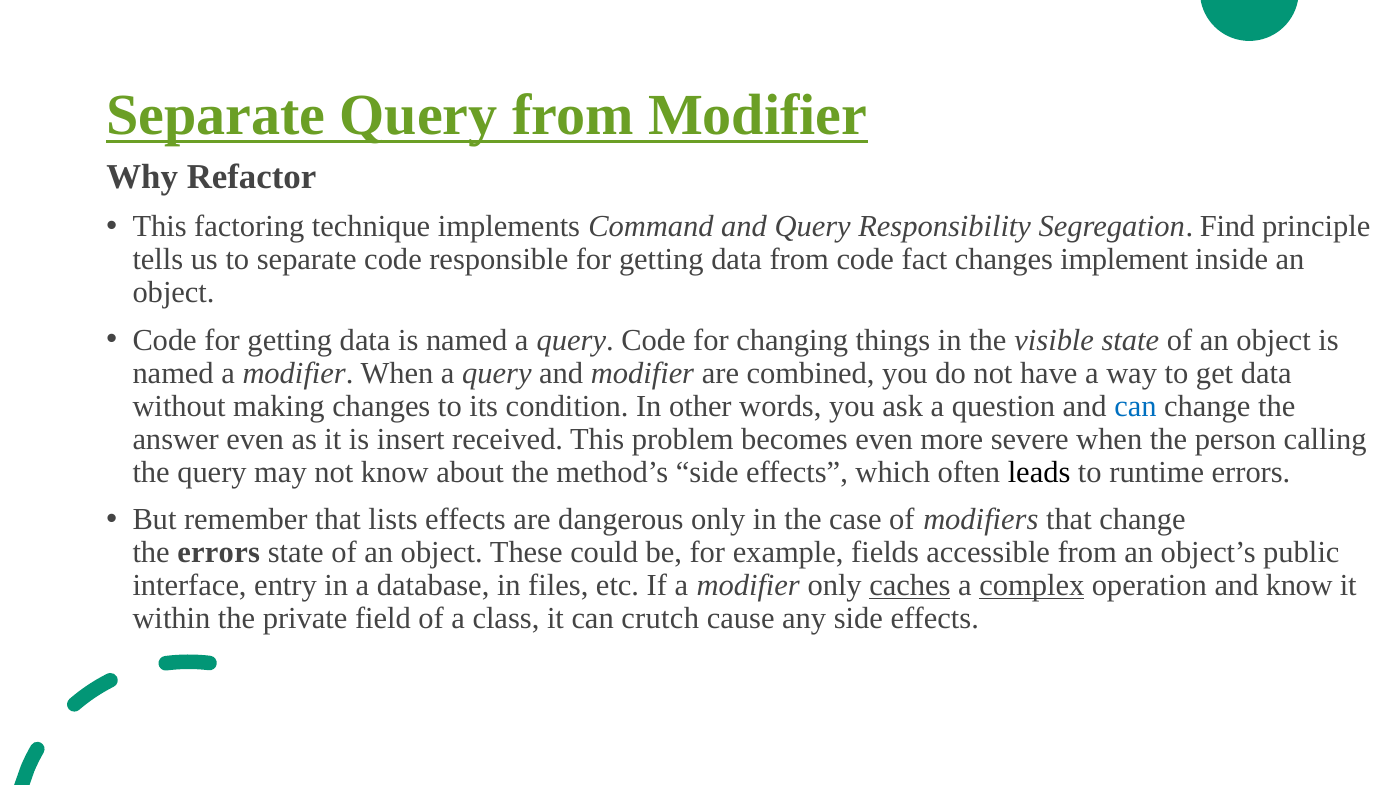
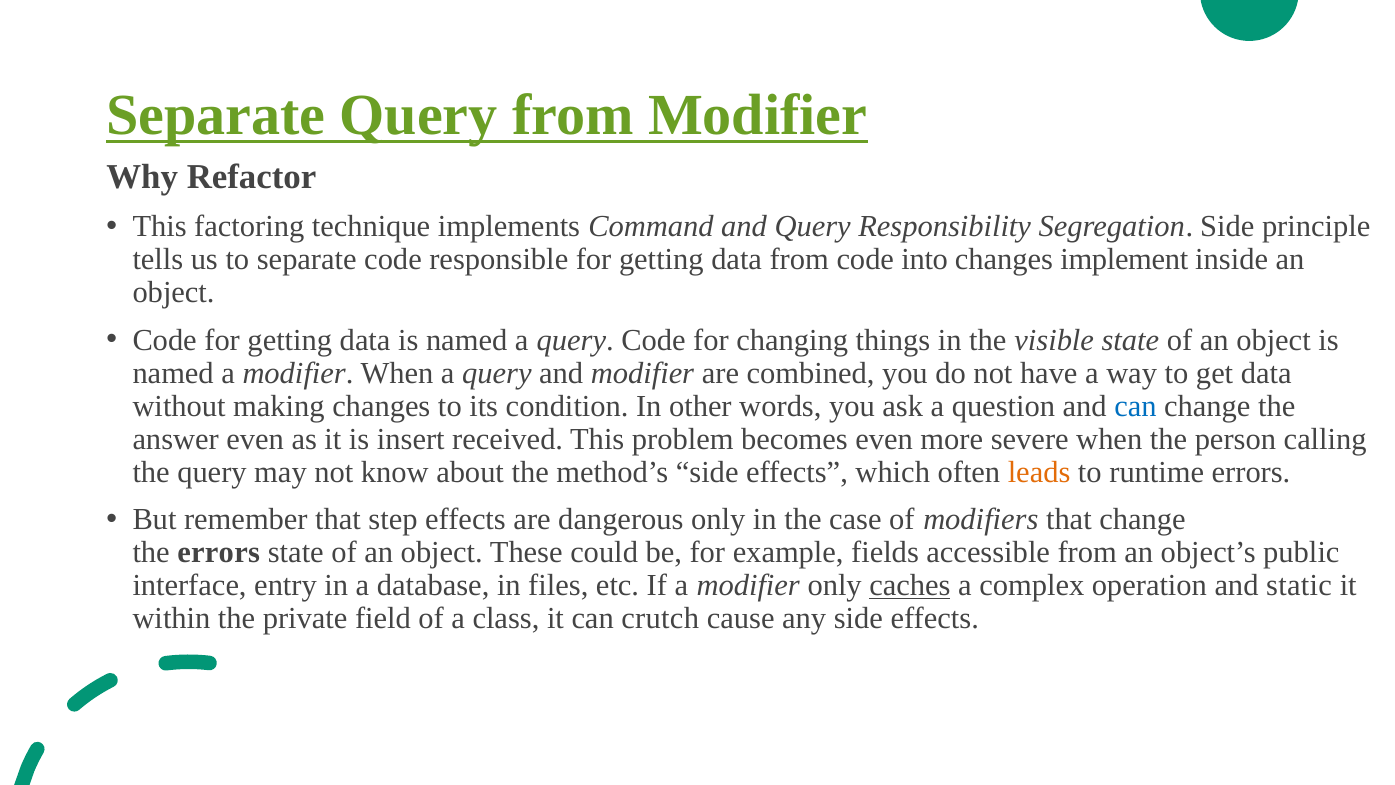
Segregation Find: Find -> Side (1227, 227)
fact: fact -> into (925, 259)
leads colour: black -> orange (1039, 472)
lists: lists -> step (393, 519)
complex underline: present -> none (1032, 585)
and know: know -> static (1299, 585)
